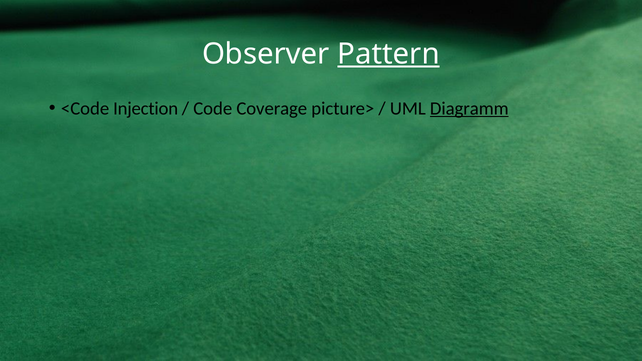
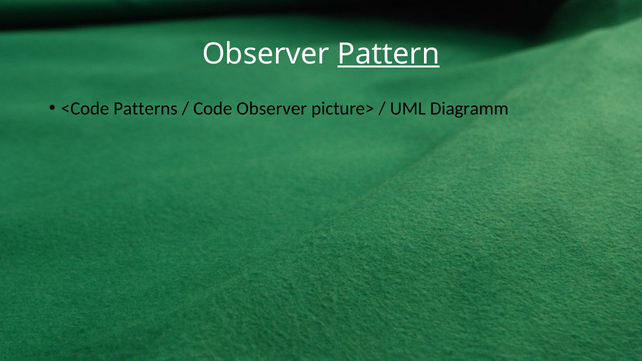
Injection: Injection -> Patterns (146, 109)
Code Coverage: Coverage -> Observer (272, 109)
Diagramm underline: present -> none (469, 109)
